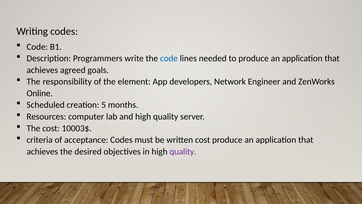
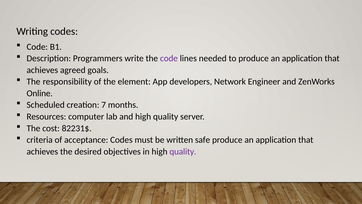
code colour: blue -> purple (169, 58)
5: 5 -> 7 (104, 105)
10003$: 10003$ -> 82231$ (77, 128)
written cost: cost -> safe (203, 140)
